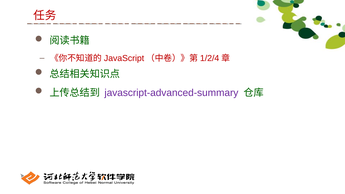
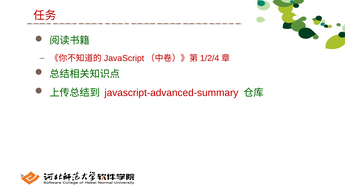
javascript-advanced-summary colour: purple -> red (171, 93)
